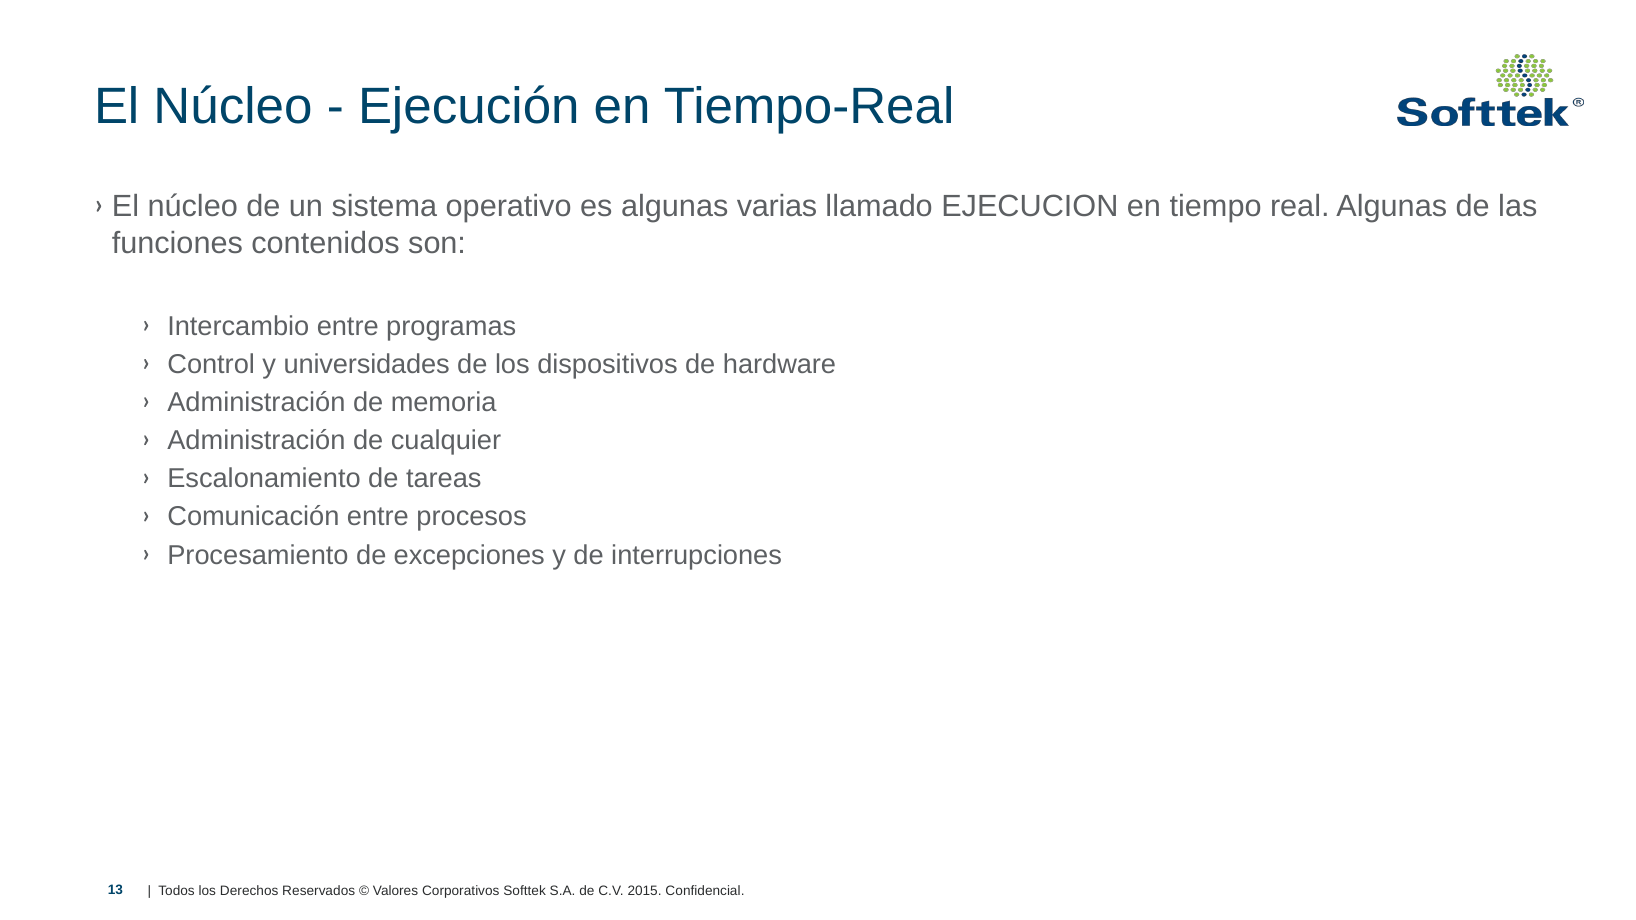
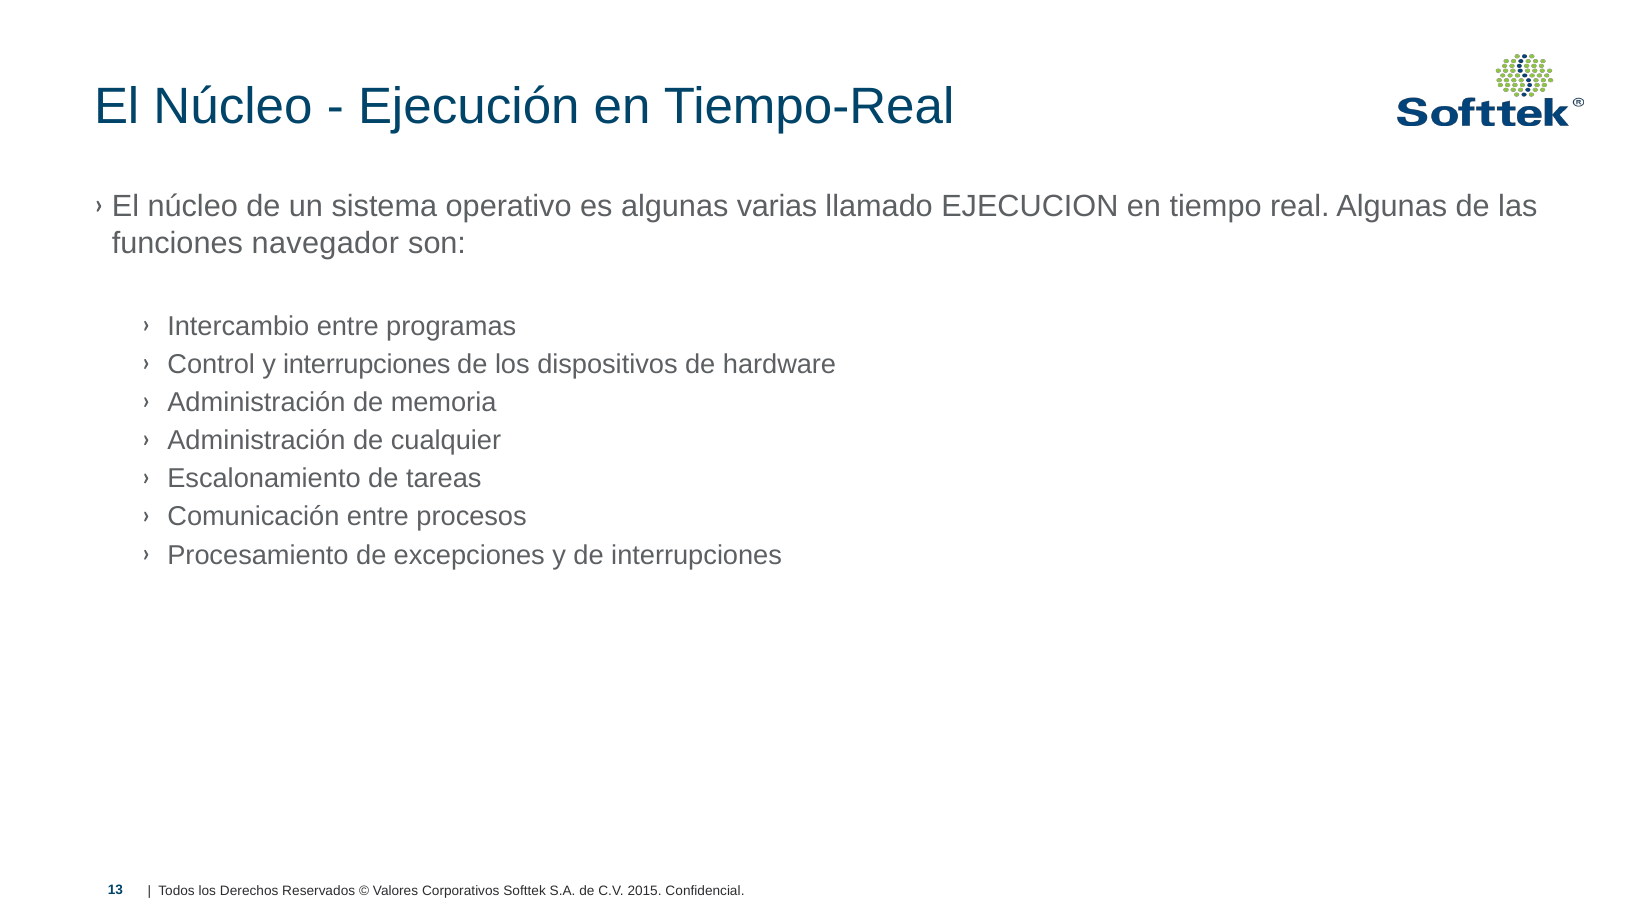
contenidos: contenidos -> navegador (325, 243)
y universidades: universidades -> interrupciones (367, 364)
